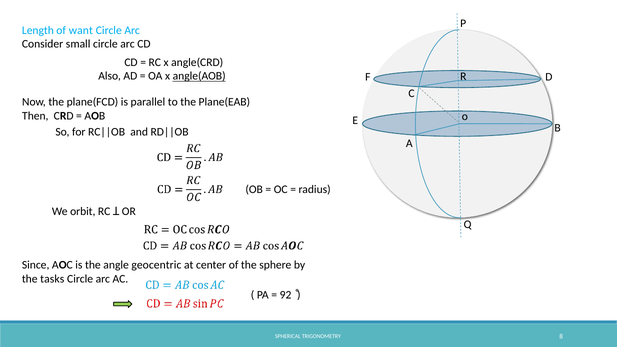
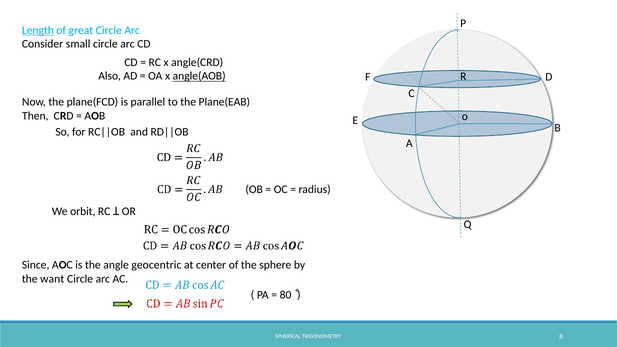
Length underline: none -> present (38, 30)
want: want -> great (81, 30)
tasks: tasks -> want (52, 279)
92: 92 -> 80 (286, 295)
